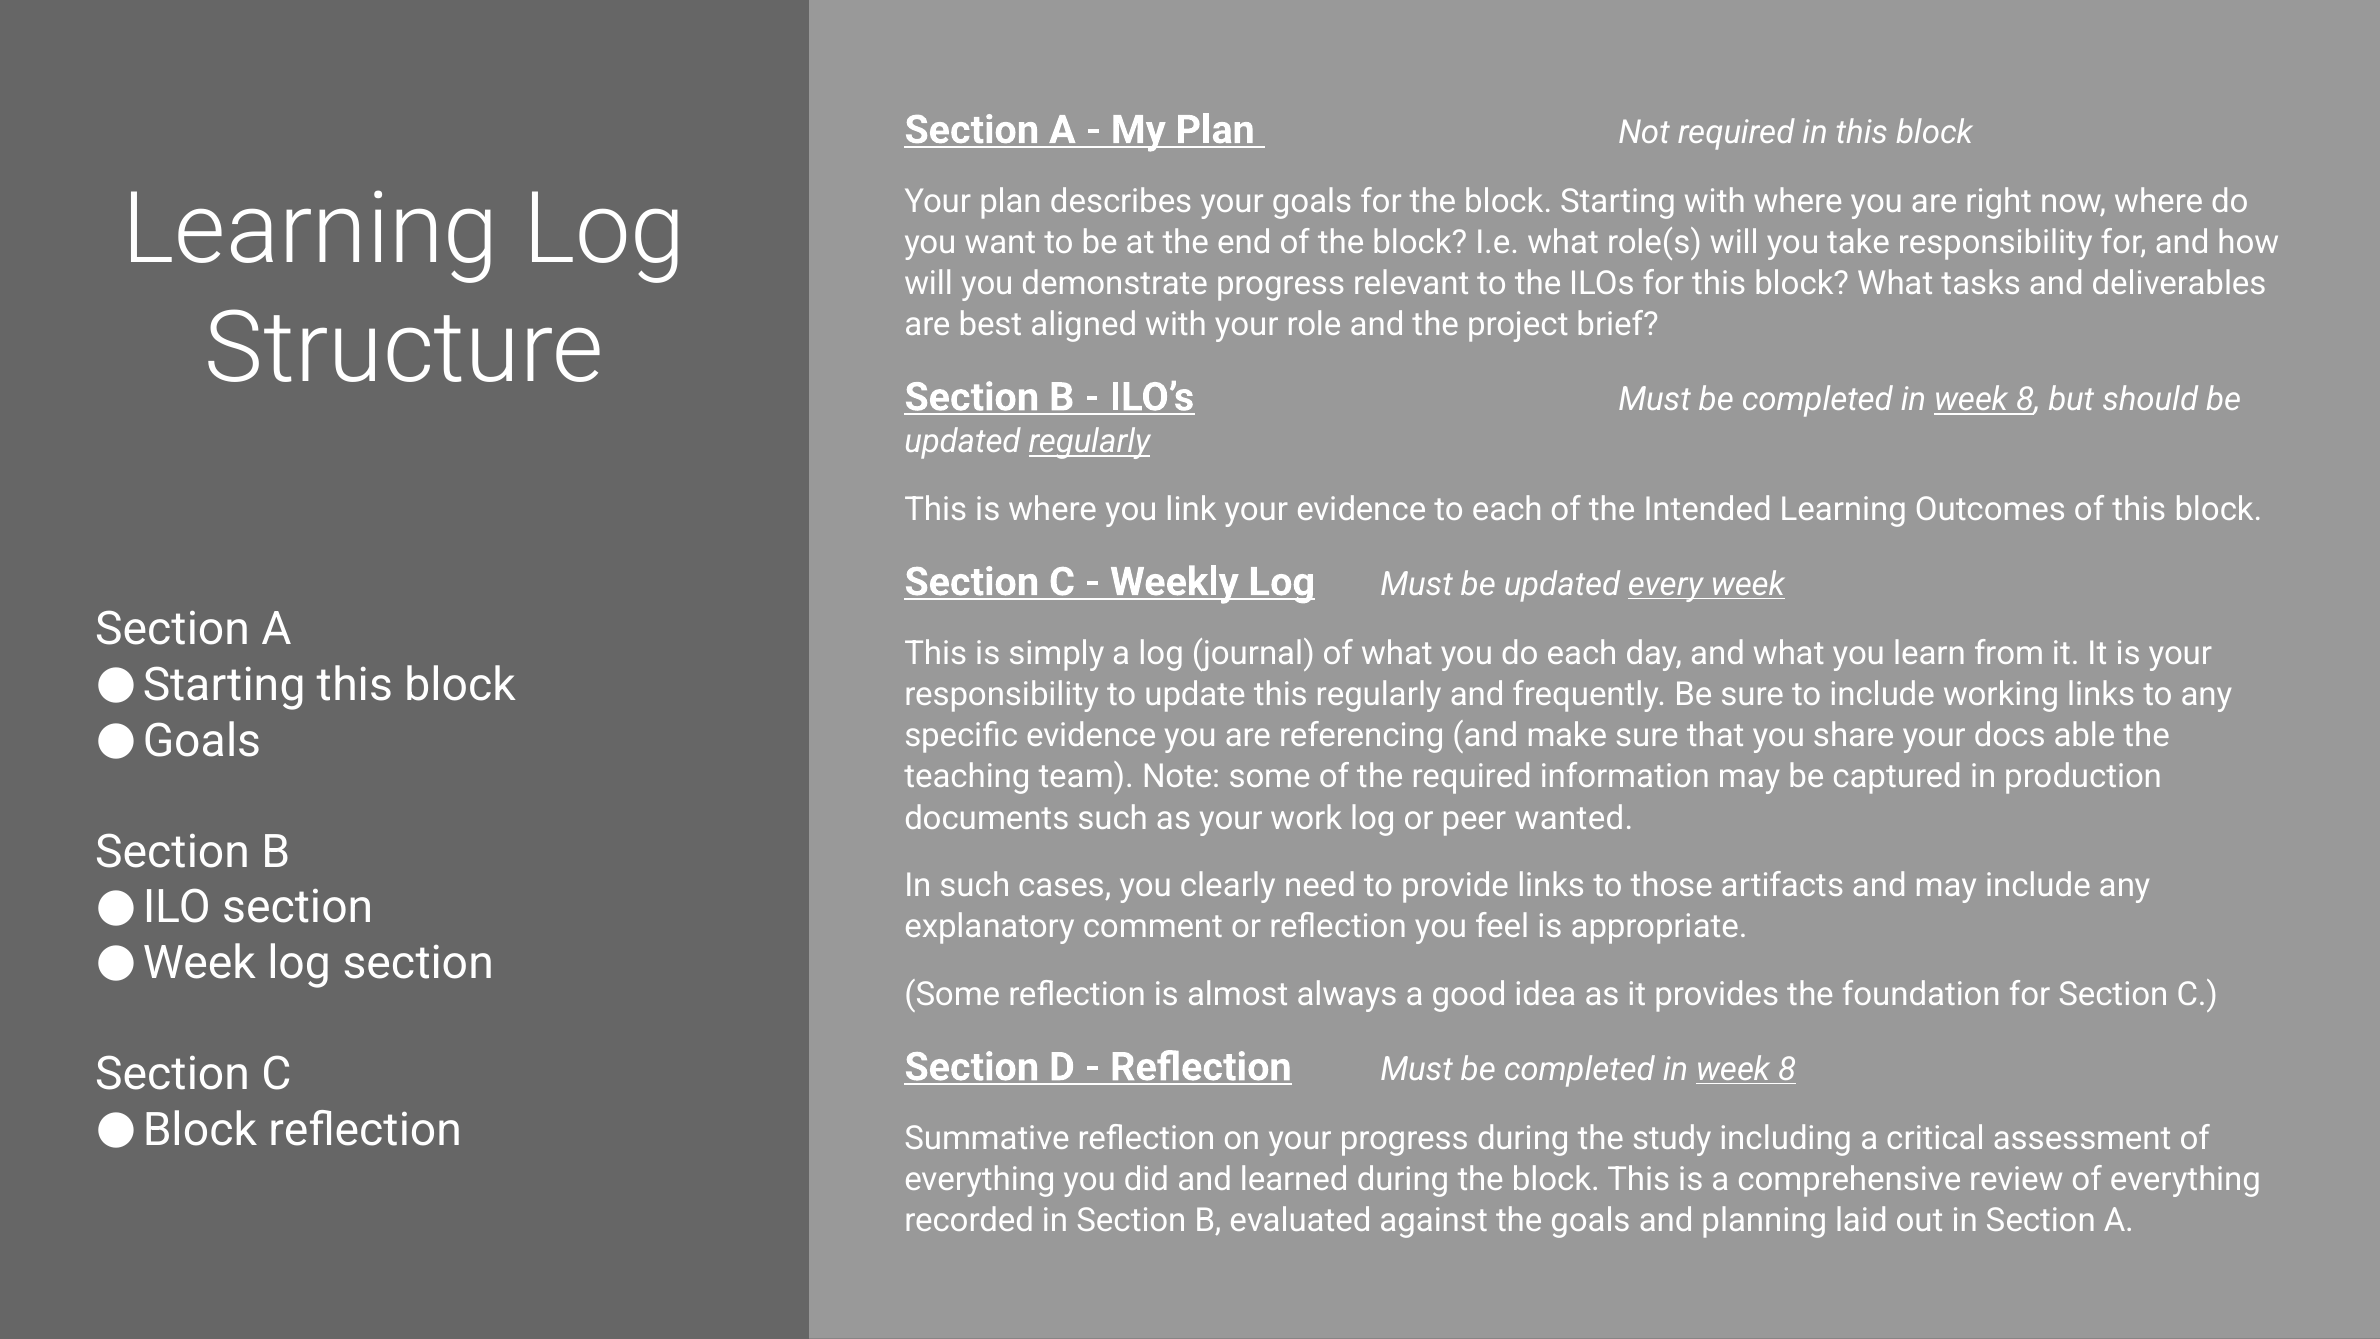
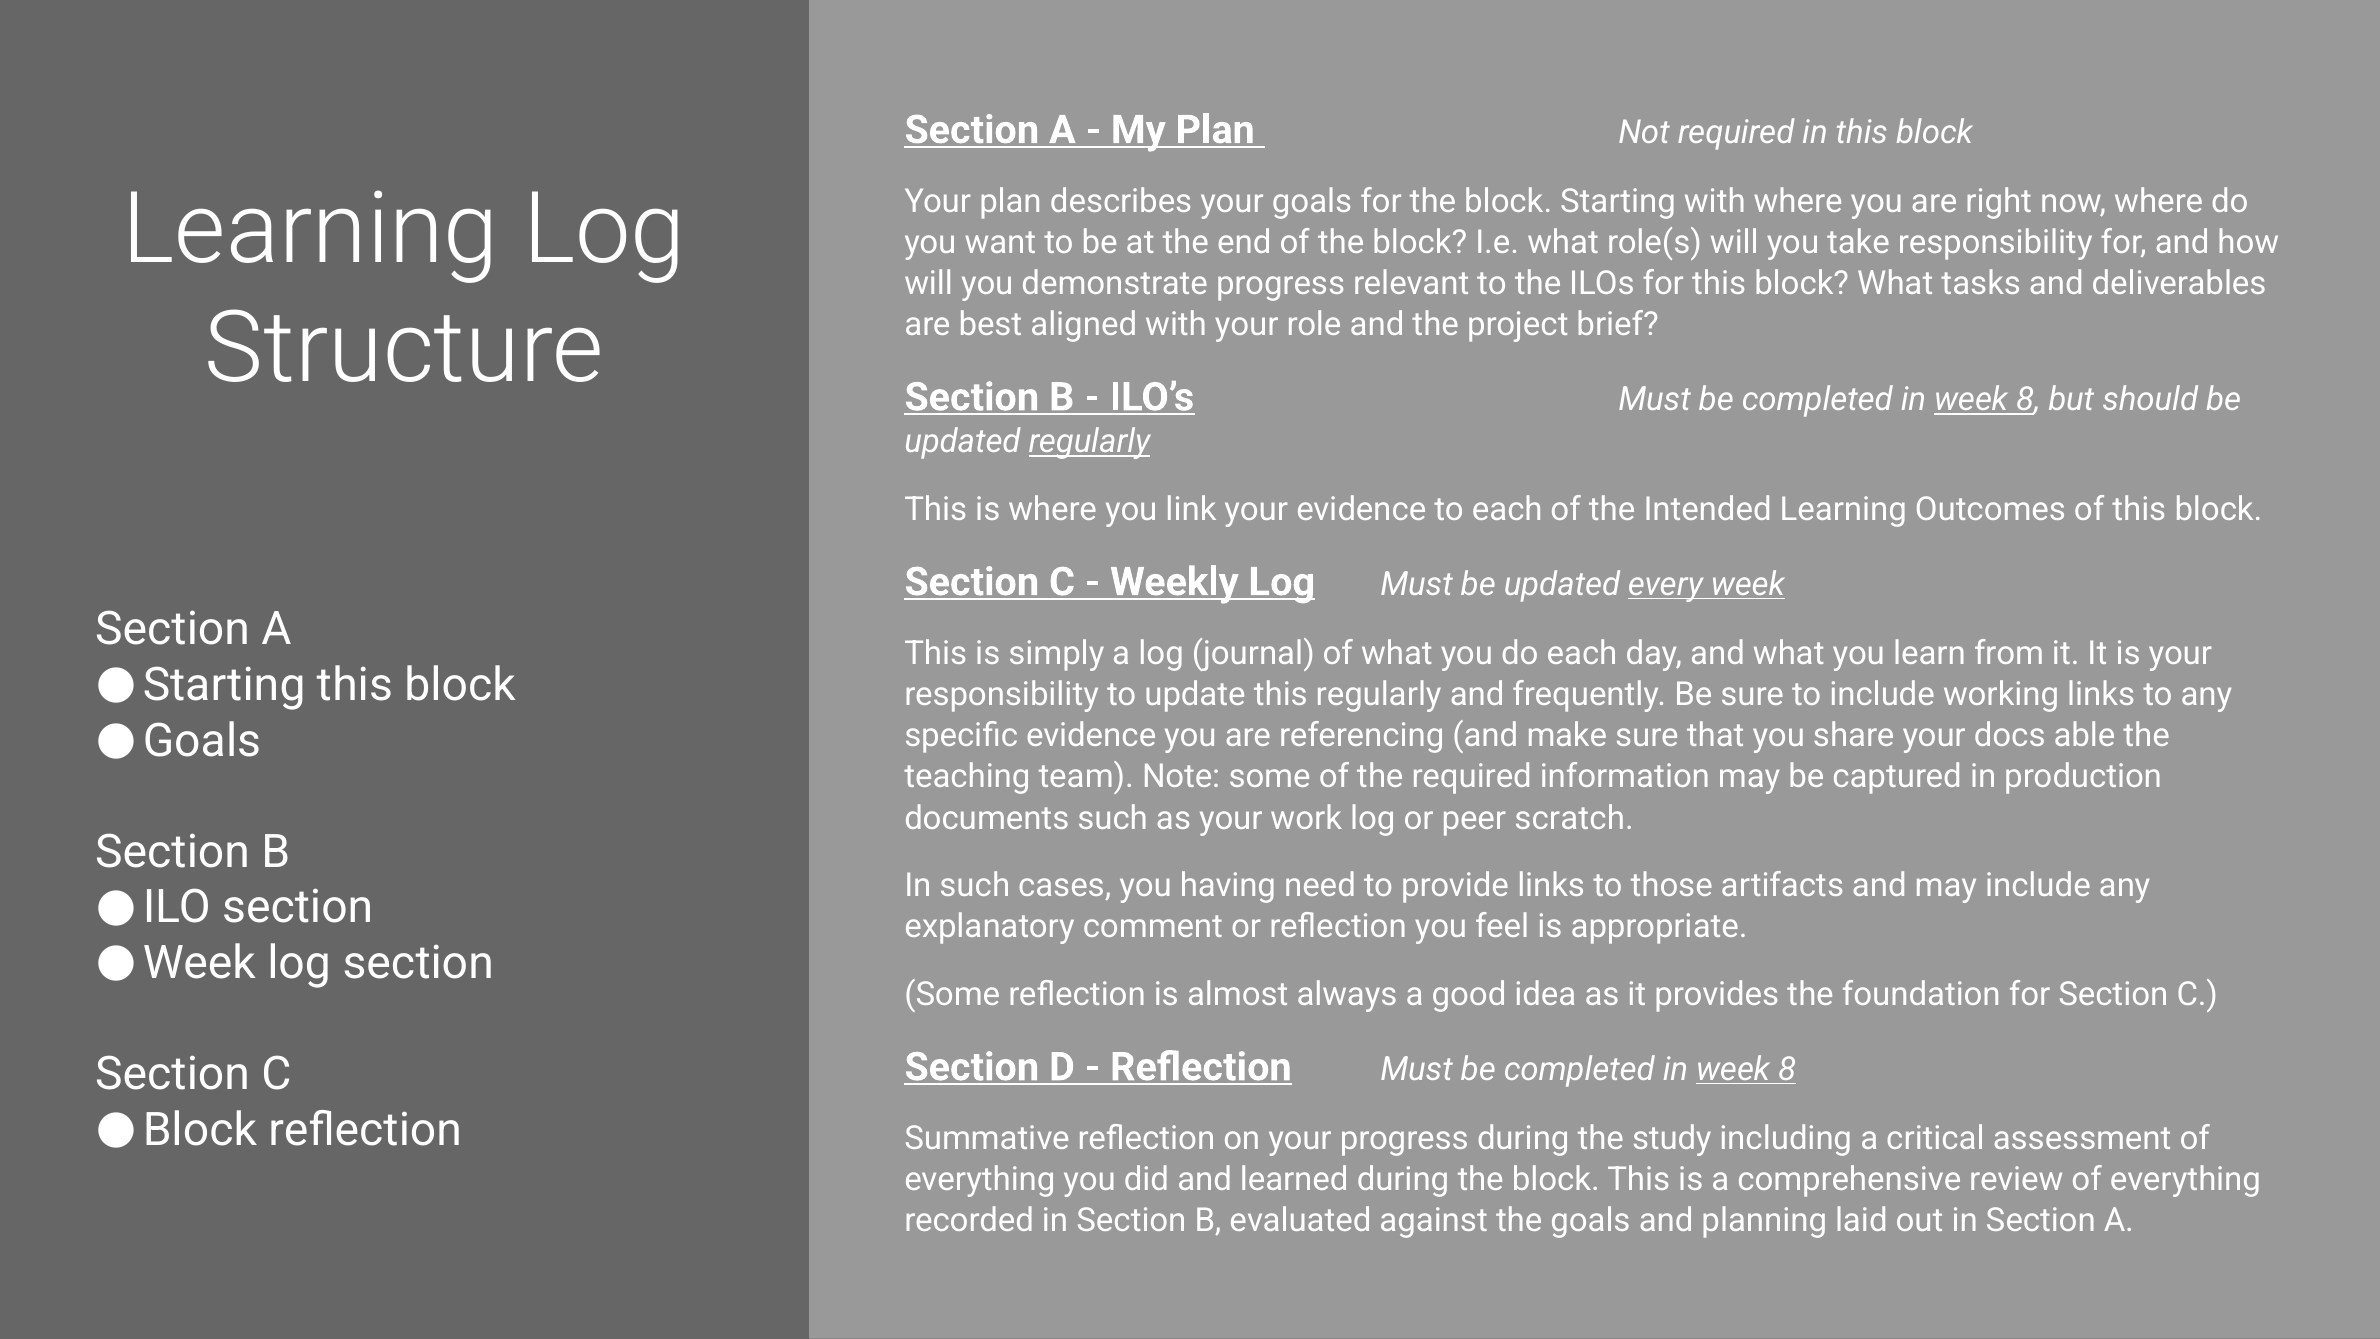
wanted: wanted -> scratch (1574, 818)
clearly: clearly -> having (1228, 886)
